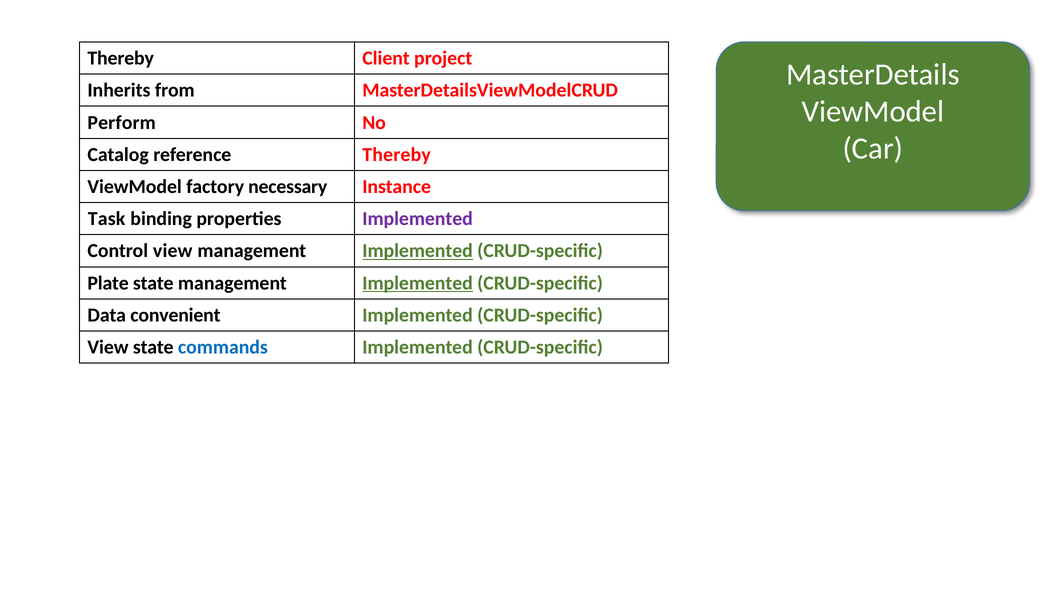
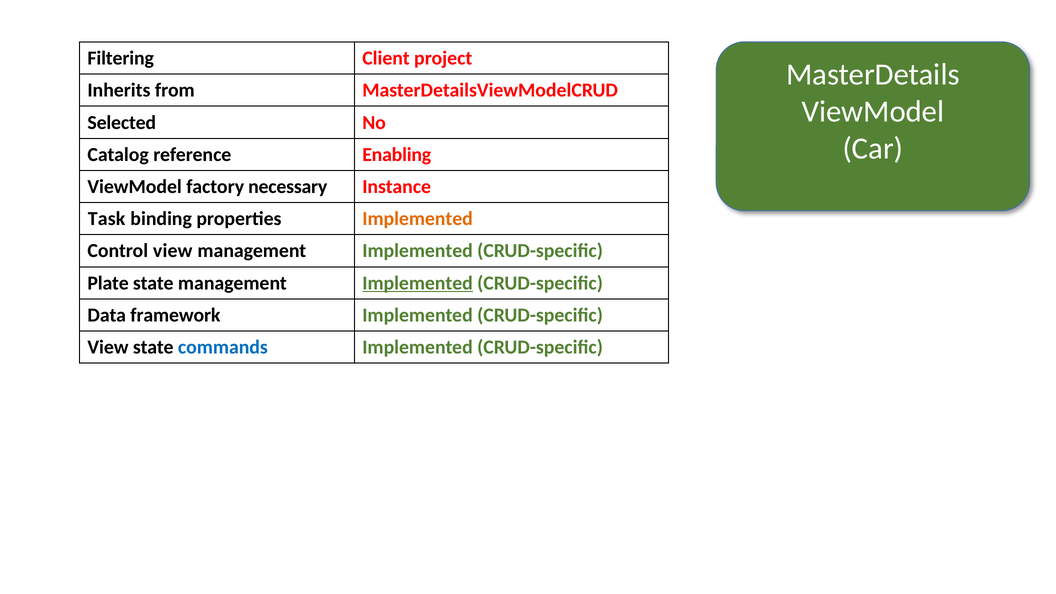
Thereby: Thereby -> Filtering (121, 58)
Perform: Perform -> Selected (122, 122)
reference Thereby: Thereby -> Enabling (397, 155)
Implemented colour: purple -> orange (418, 219)
Implemented underline: present -> none (418, 251)
convenient: convenient -> framework (175, 315)
